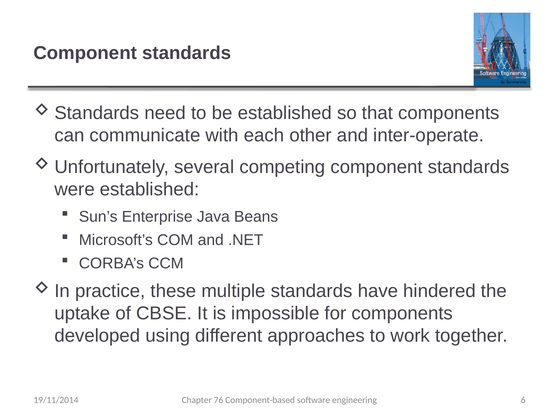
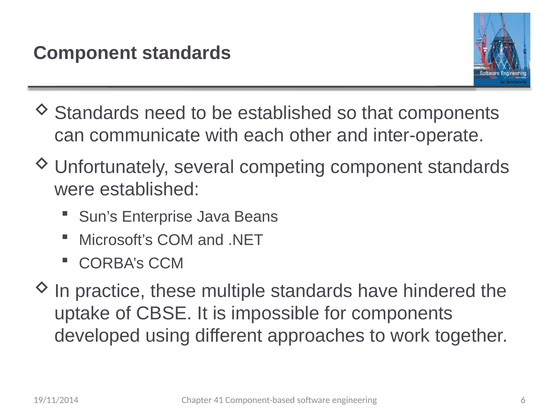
76: 76 -> 41 (219, 400)
